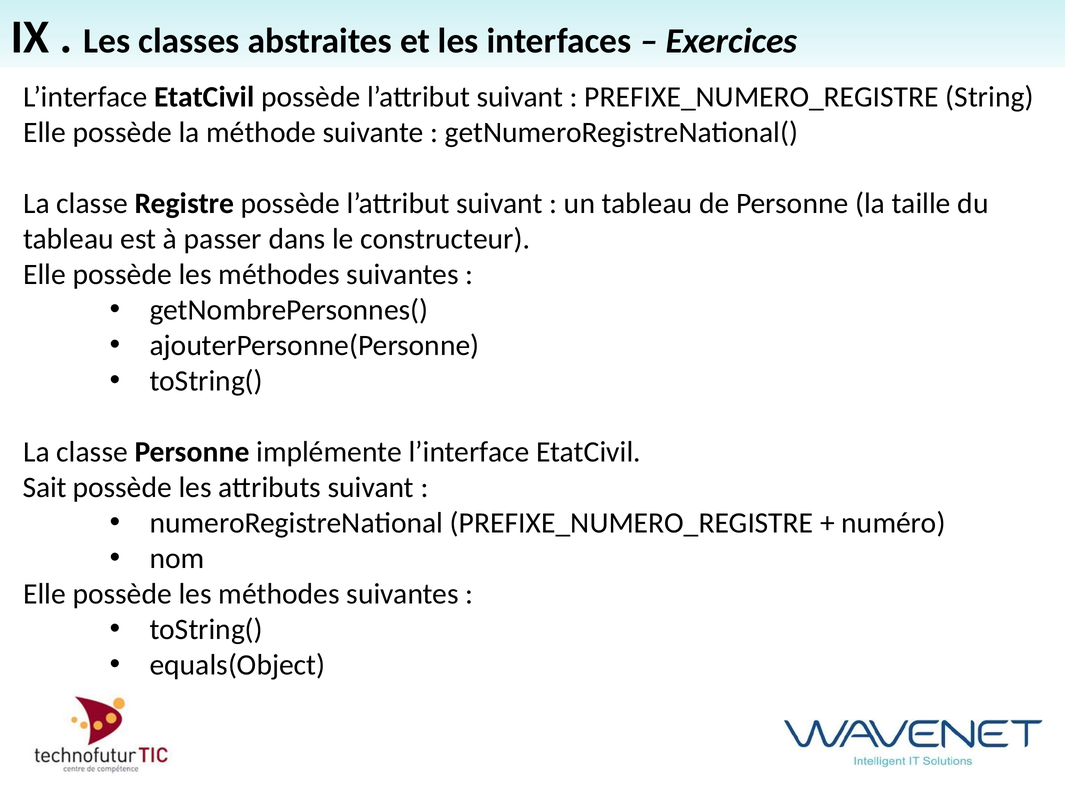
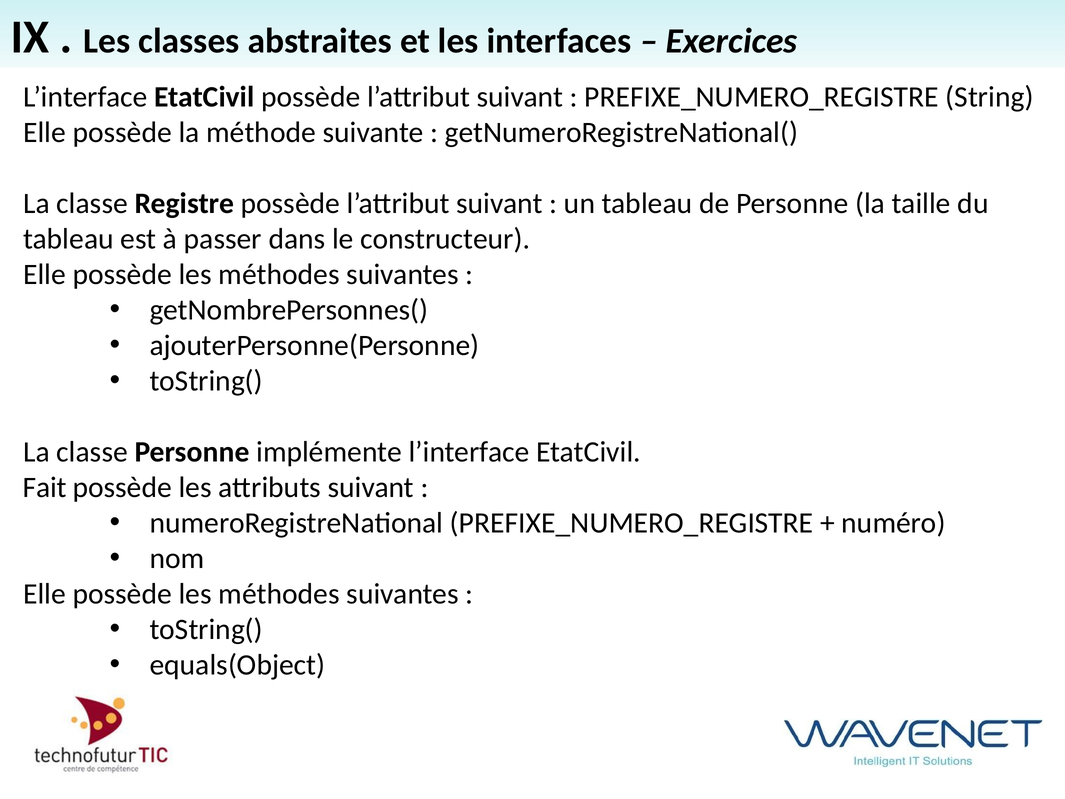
Sait: Sait -> Fait (45, 487)
